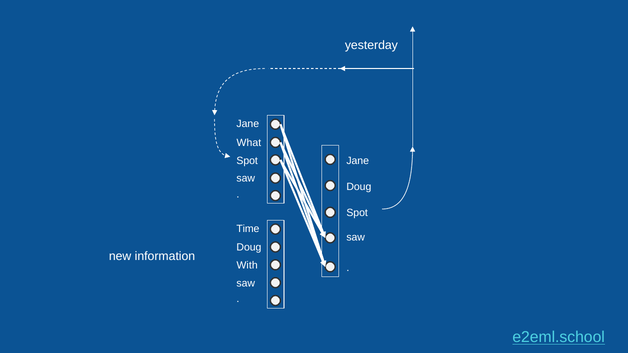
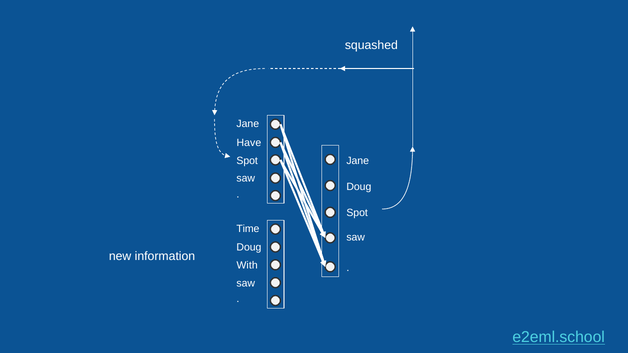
yesterday: yesterday -> squashed (371, 45)
What: What -> Have (249, 143)
